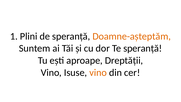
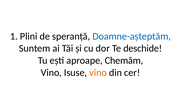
Doamne-așteptăm colour: orange -> blue (132, 36)
Te speranță: speranță -> deschide (143, 48)
Dreptății: Dreptății -> Chemăm (124, 60)
